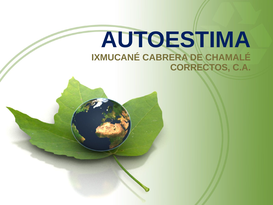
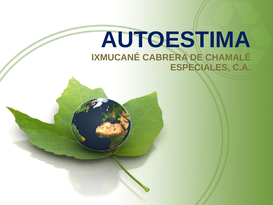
CORRECTOS: CORRECTOS -> ESPECIALES (200, 68)
